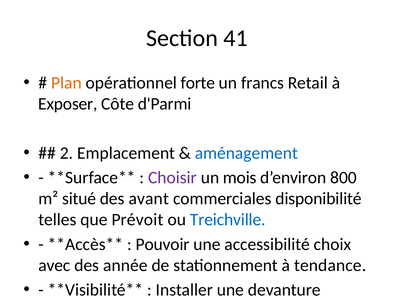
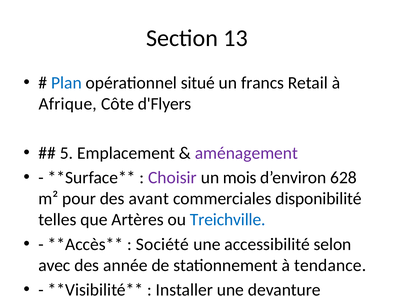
41: 41 -> 13 (236, 38)
Plan colour: orange -> blue (66, 83)
forte: forte -> situé (198, 83)
Exposer: Exposer -> Afrique (68, 104)
d'Parmi: d'Parmi -> d'Flyers (165, 104)
2: 2 -> 5 (66, 153)
aménagement colour: blue -> purple (246, 153)
800: 800 -> 628 (344, 177)
m² situé: situé -> pour (79, 198)
Prévoit: Prévoit -> Artères (138, 219)
Pouvoir: Pouvoir -> Société (162, 244)
choix: choix -> selon (333, 244)
